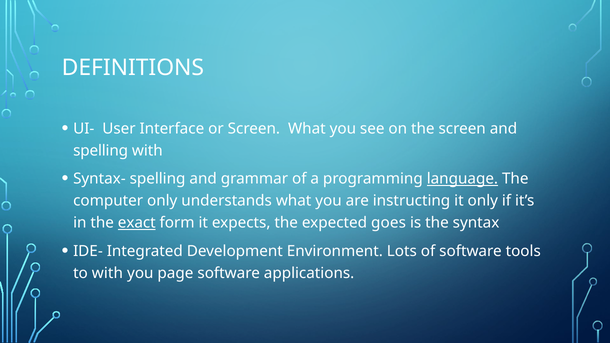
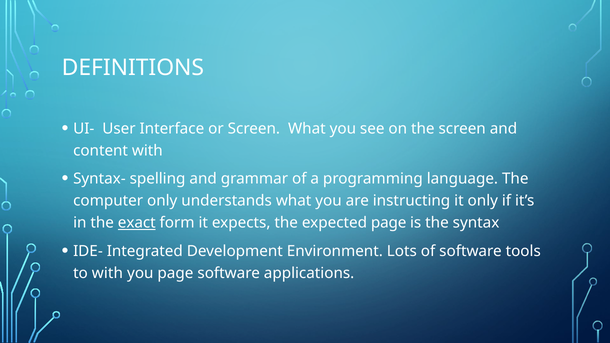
spelling: spelling -> content (101, 151)
language underline: present -> none (462, 179)
expected goes: goes -> page (389, 223)
